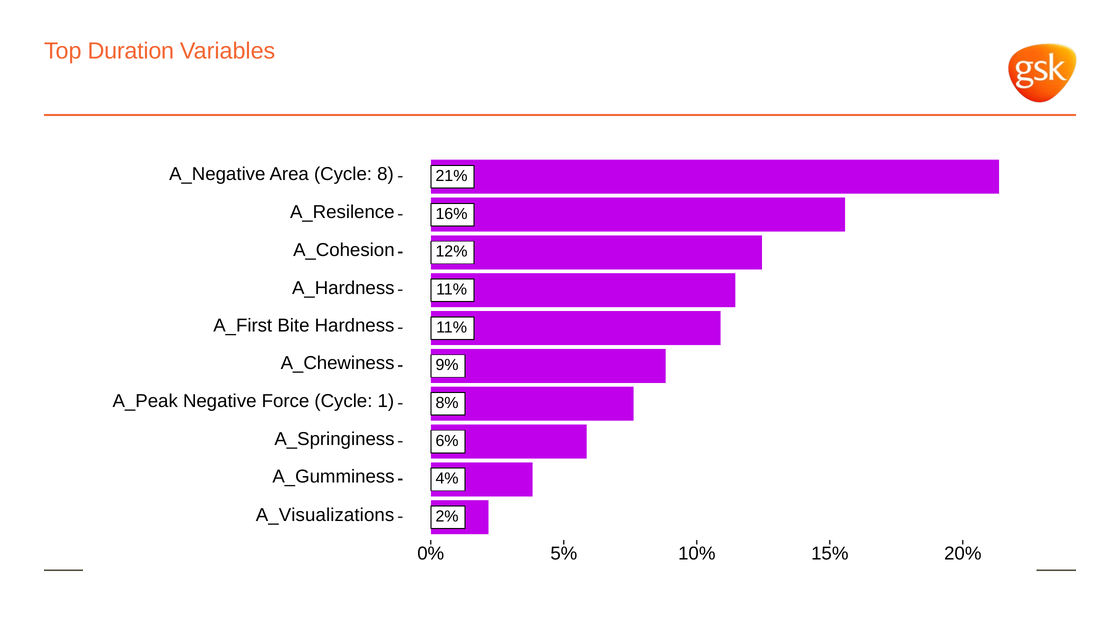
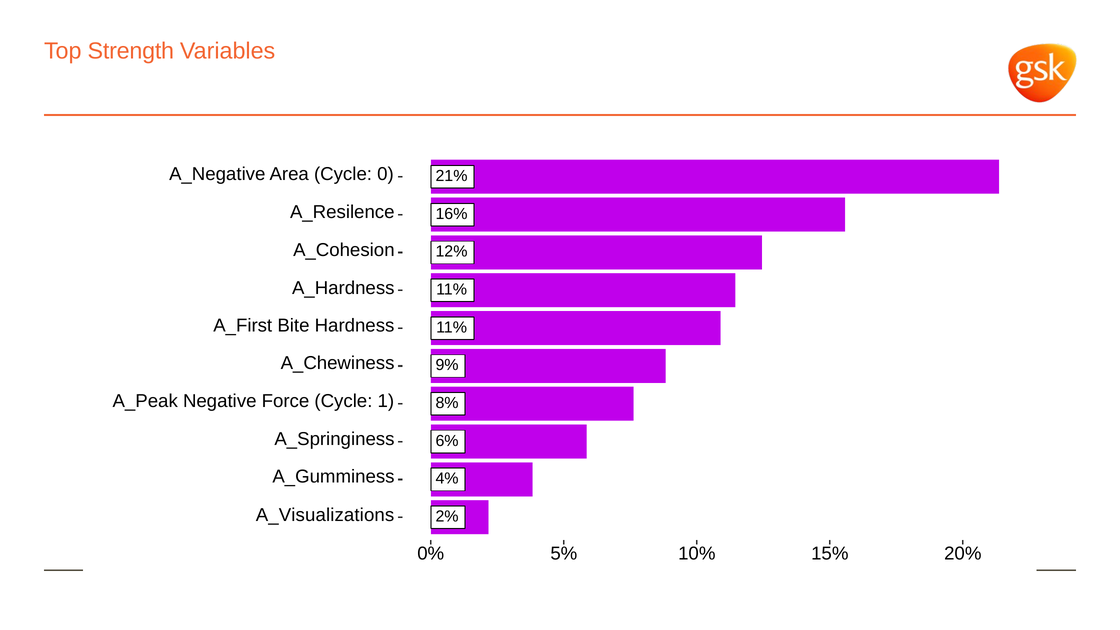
Duration: Duration -> Strength (131, 51)
8: 8 -> 0 (385, 174)
